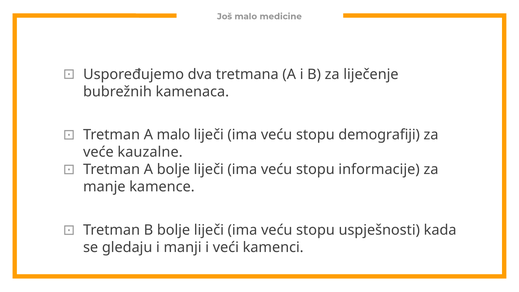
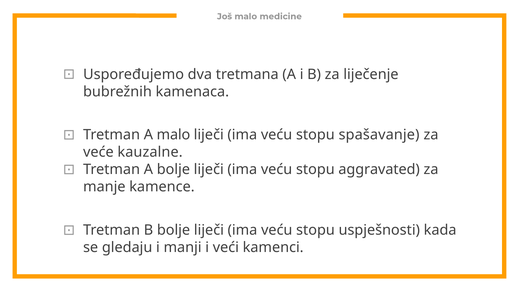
demografiji: demografiji -> spašavanje (379, 135)
informacije: informacije -> aggravated (379, 169)
